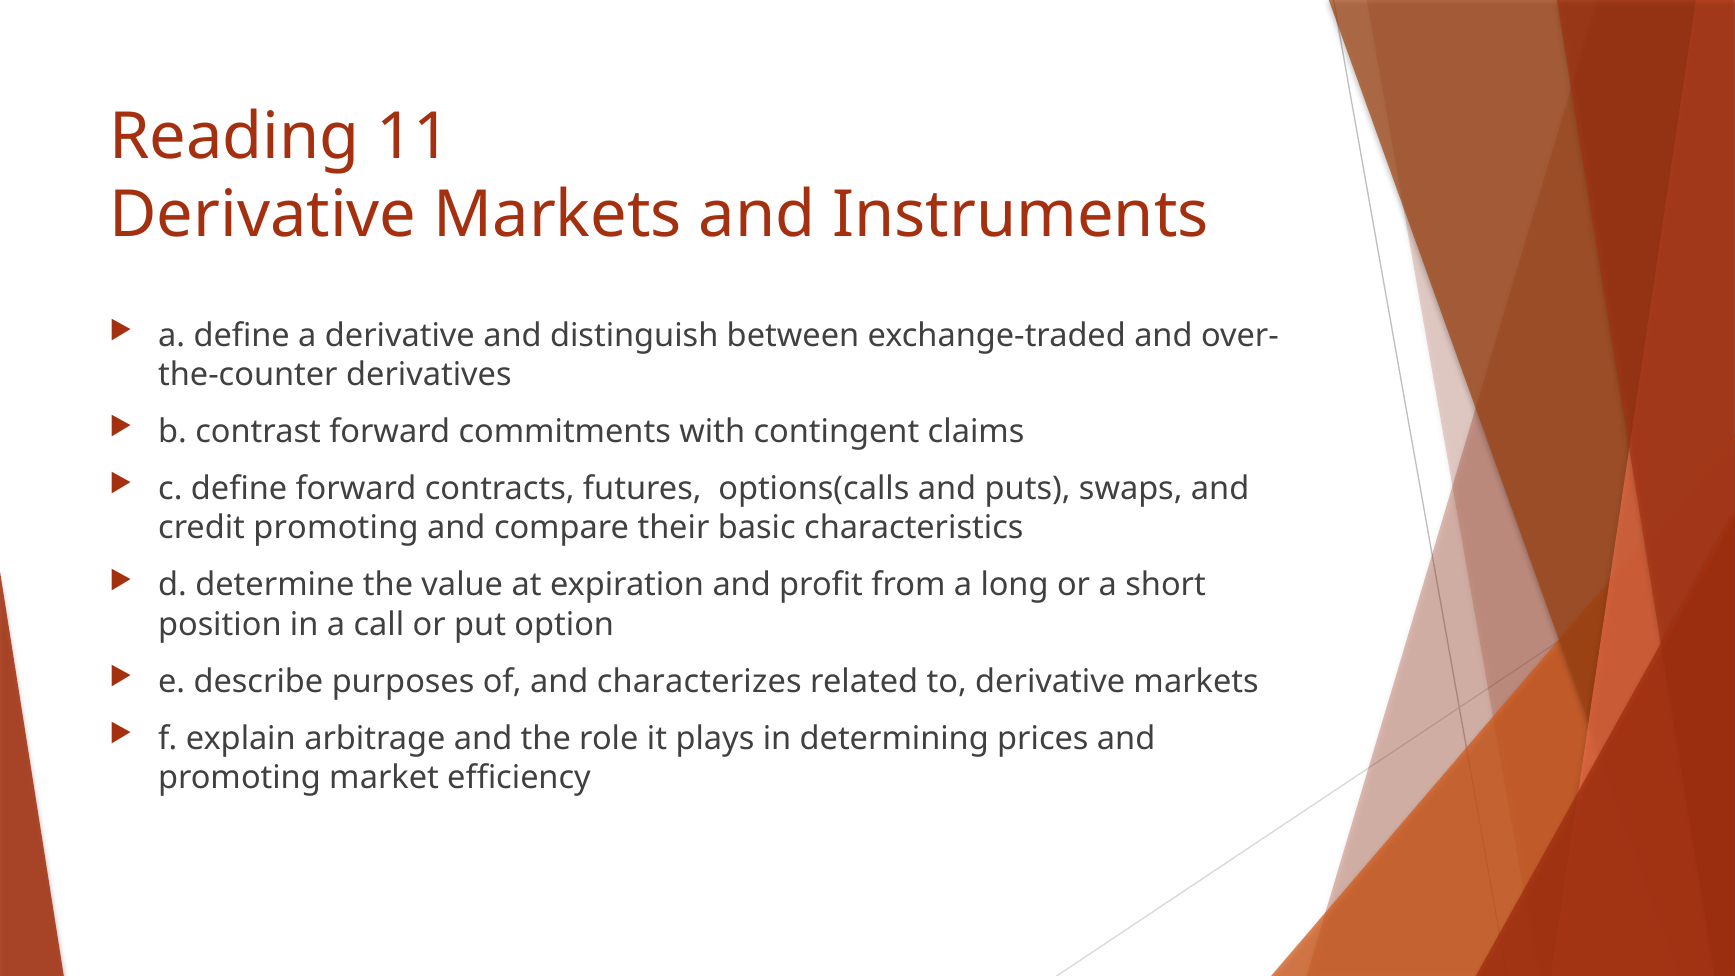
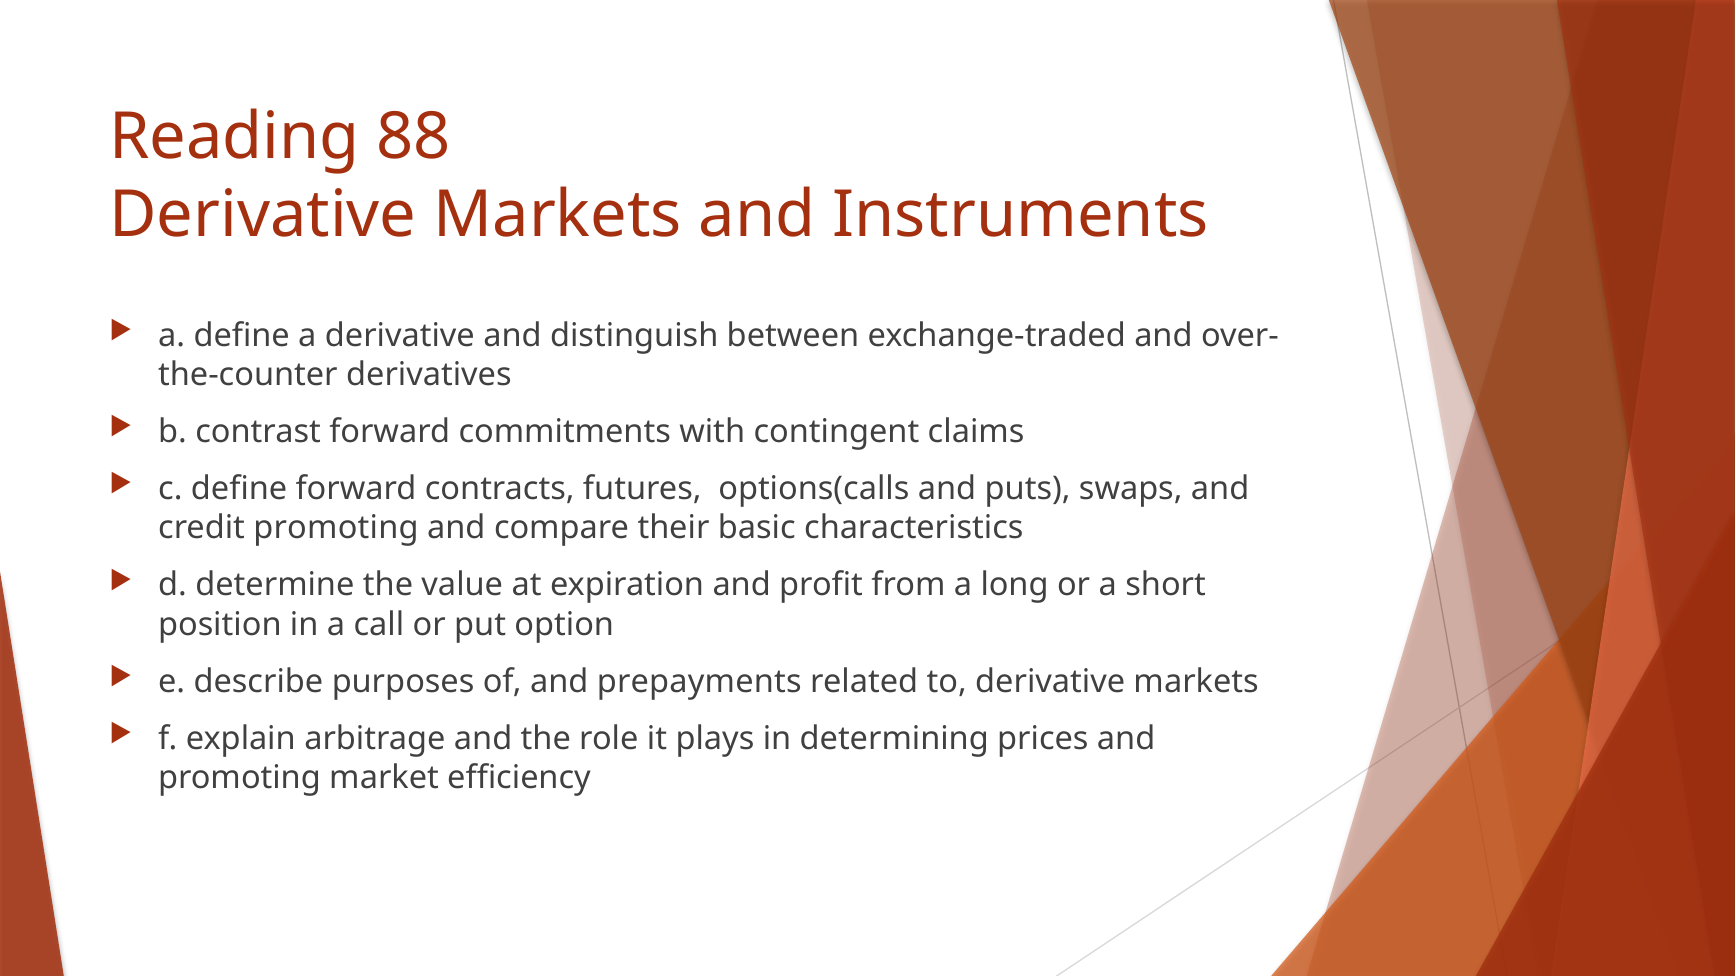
11: 11 -> 88 (414, 137)
characterizes: characterizes -> prepayments (699, 681)
